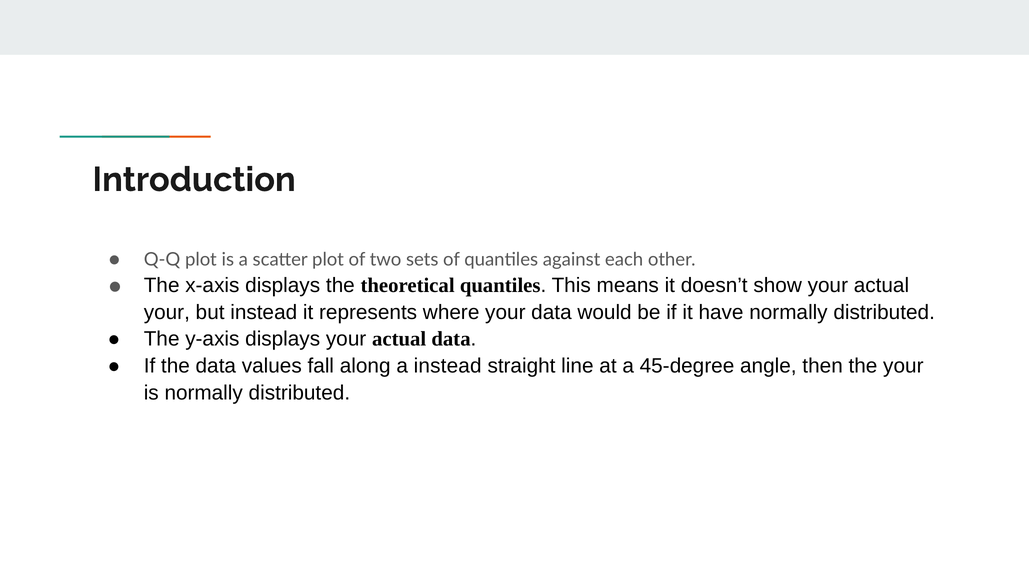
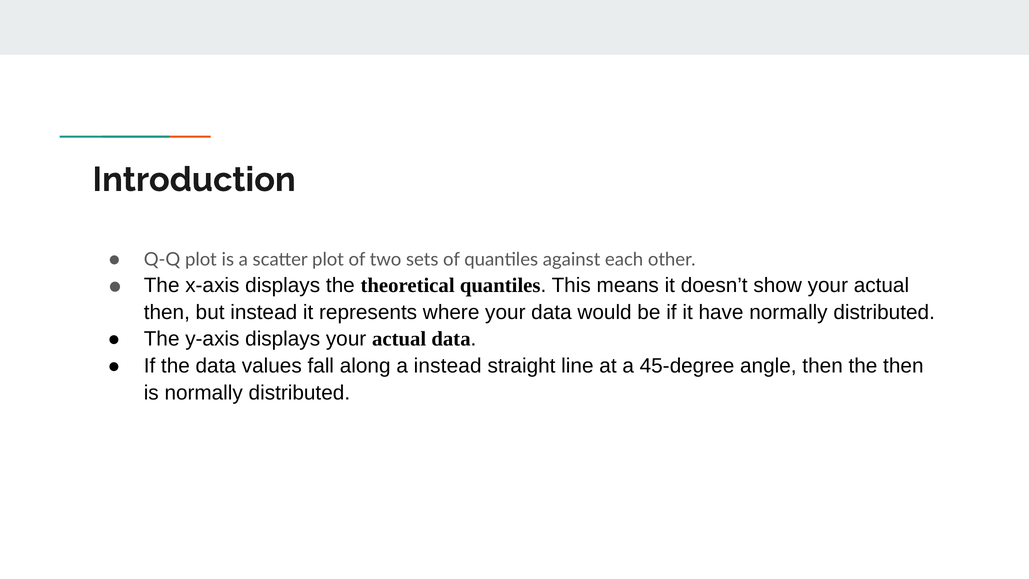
your: your -> then (167, 312)
the your: your -> then (903, 366)
